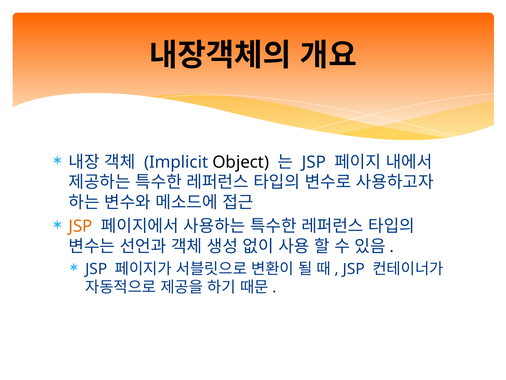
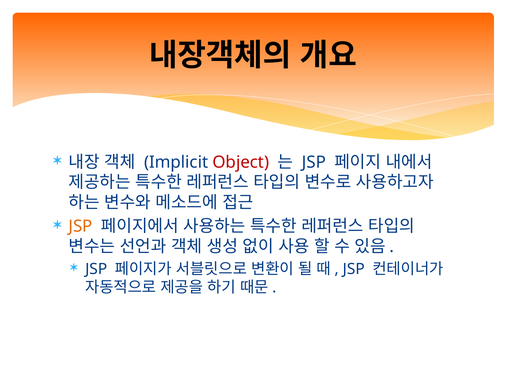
Object colour: black -> red (241, 162)
